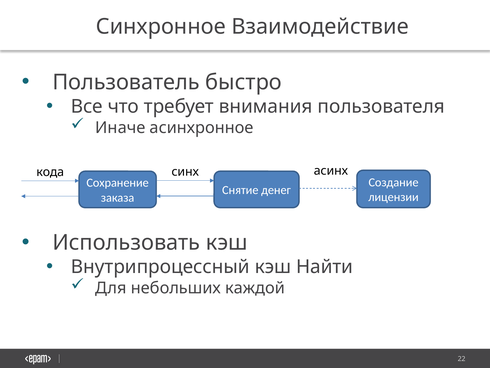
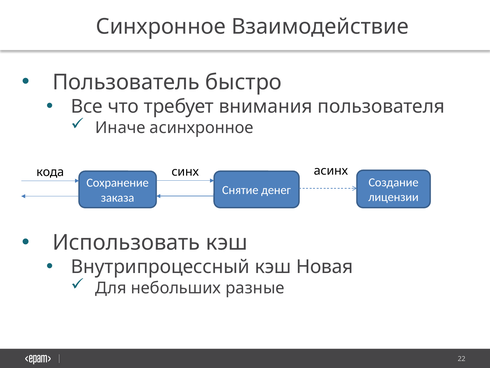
Найти: Найти -> Новая (325, 267)
каждой: каждой -> разные (255, 288)
